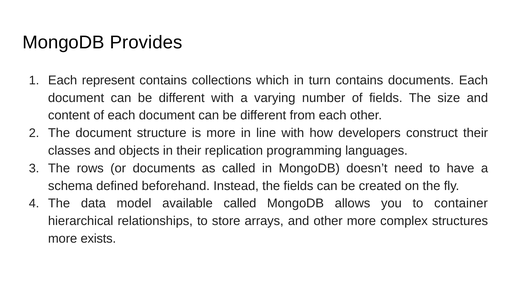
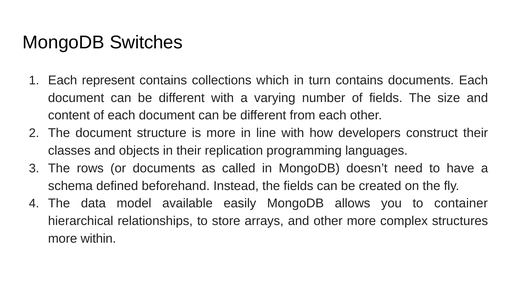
Provides: Provides -> Switches (146, 42)
available called: called -> easily (240, 204)
exists: exists -> within (98, 239)
